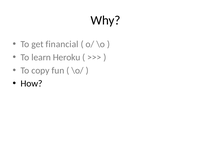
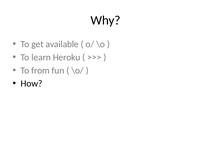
financial: financial -> available (62, 44)
copy: copy -> from (40, 71)
